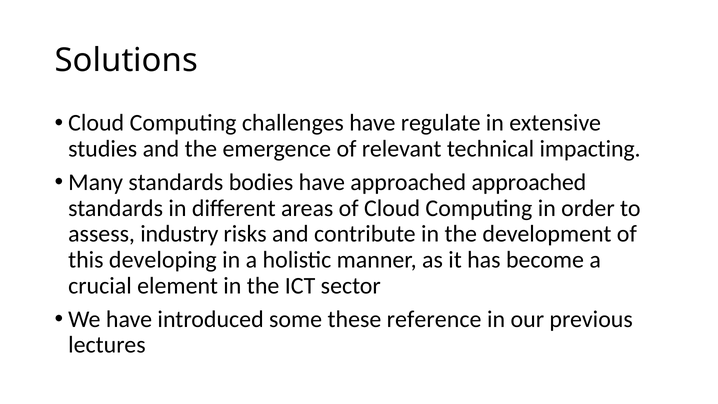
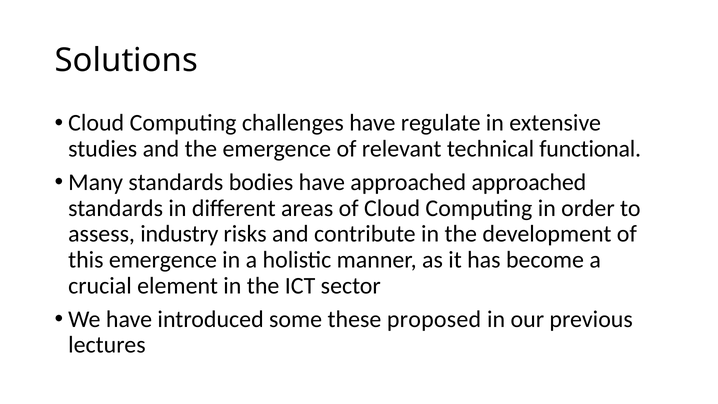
impacting: impacting -> functional (590, 149)
this developing: developing -> emergence (163, 260)
reference: reference -> proposed (434, 319)
